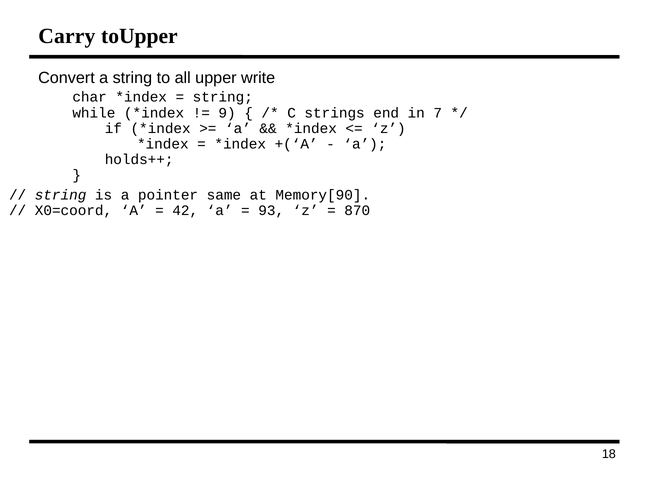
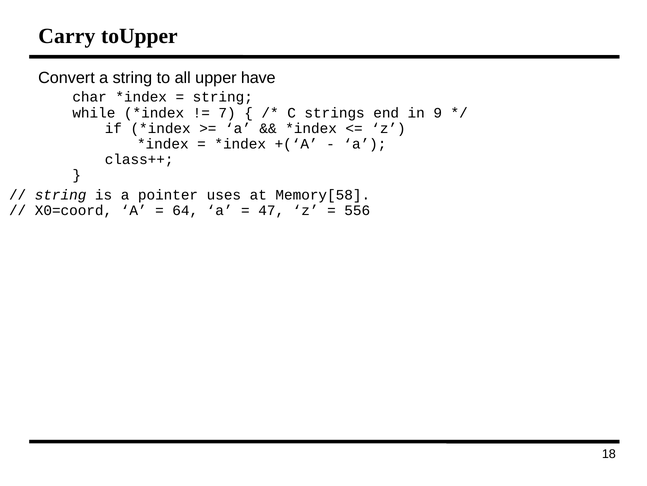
write: write -> have (258, 78)
9: 9 -> 7 (227, 113)
7: 7 -> 9 (438, 113)
holds++: holds++ -> class++ (139, 159)
same: same -> uses (224, 194)
Memory[90: Memory[90 -> Memory[58 (323, 194)
42: 42 -> 64 (185, 210)
93: 93 -> 47 (271, 210)
870: 870 -> 556 (357, 210)
